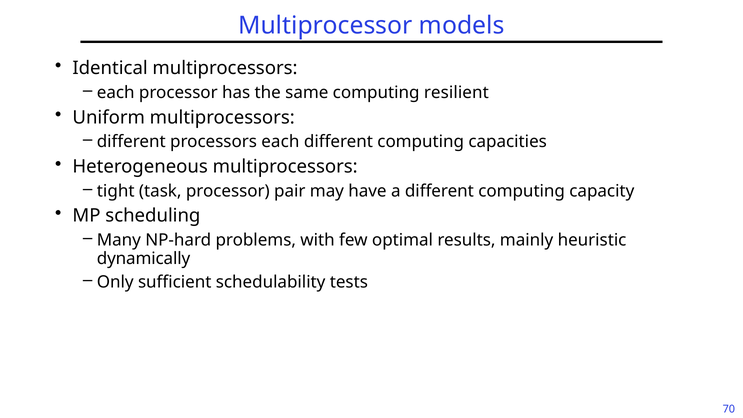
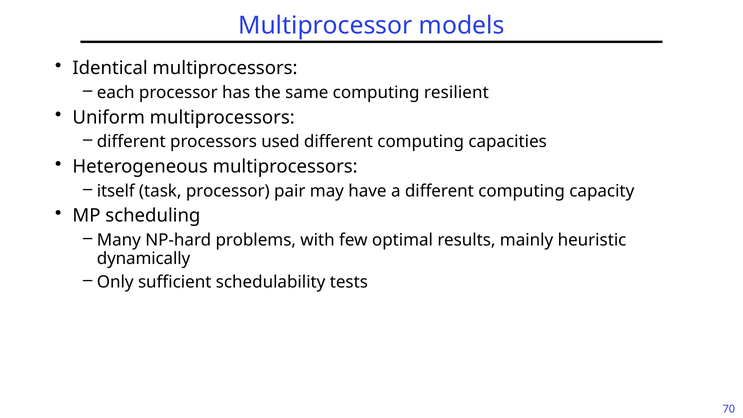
processors each: each -> used (280, 142)
tight: tight -> itself (116, 191)
